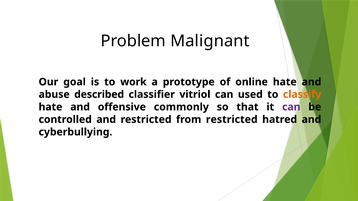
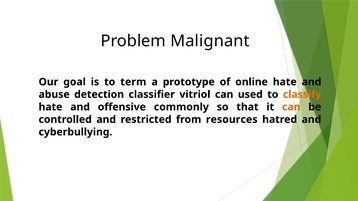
work: work -> term (133, 82)
described: described -> detection (99, 95)
can colour: purple -> orange (291, 107)
from restricted: restricted -> resources (232, 120)
